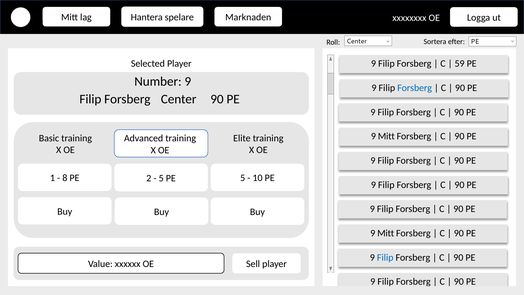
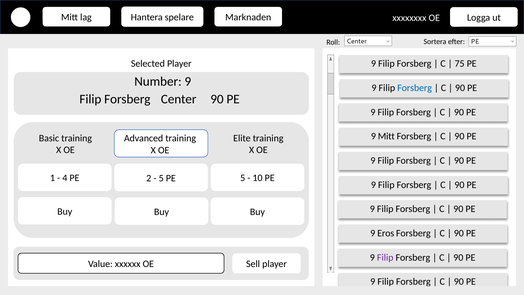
59: 59 -> 75 (460, 64)
8: 8 -> 4 (65, 178)
Mitt: Mitt -> Eros (386, 233)
Filip colour: blue -> purple (385, 257)
